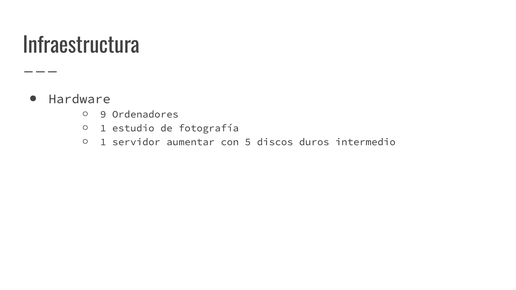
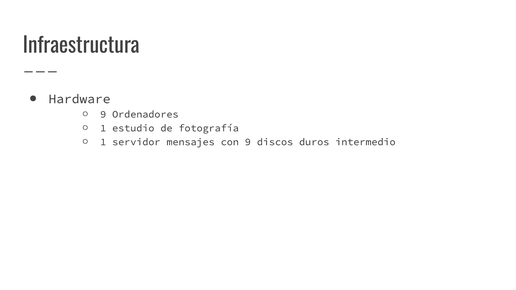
aumentar: aumentar -> mensajes (191, 142)
con 5: 5 -> 9 (248, 142)
